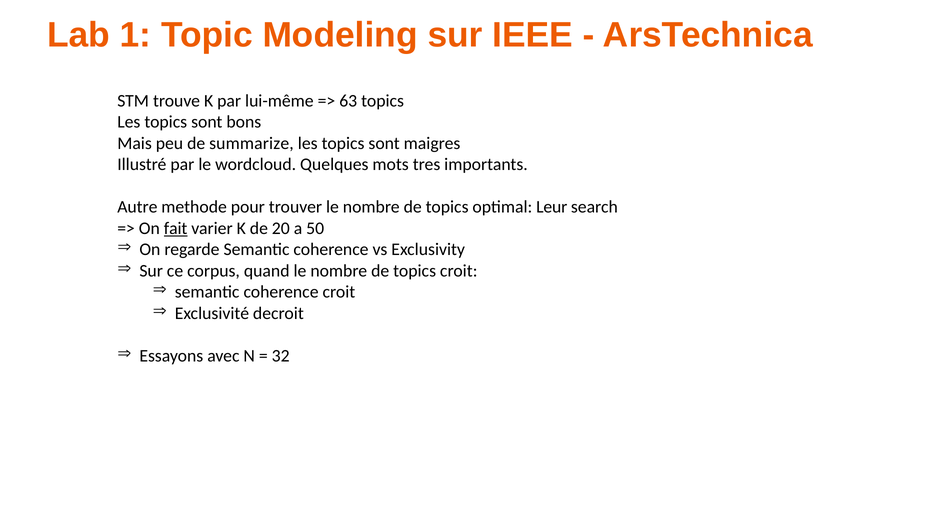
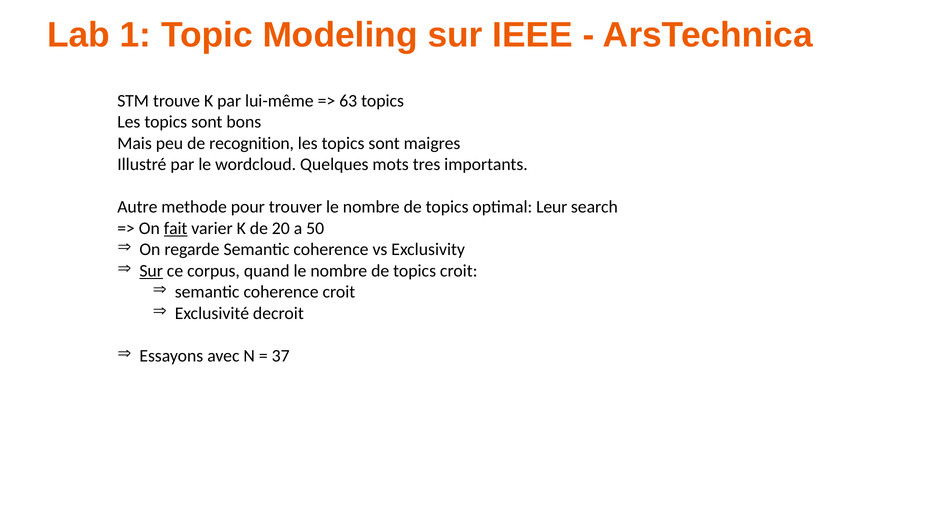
summarize: summarize -> recognition (252, 143)
Sur underline: none -> present (151, 271)
32: 32 -> 37 (281, 356)
